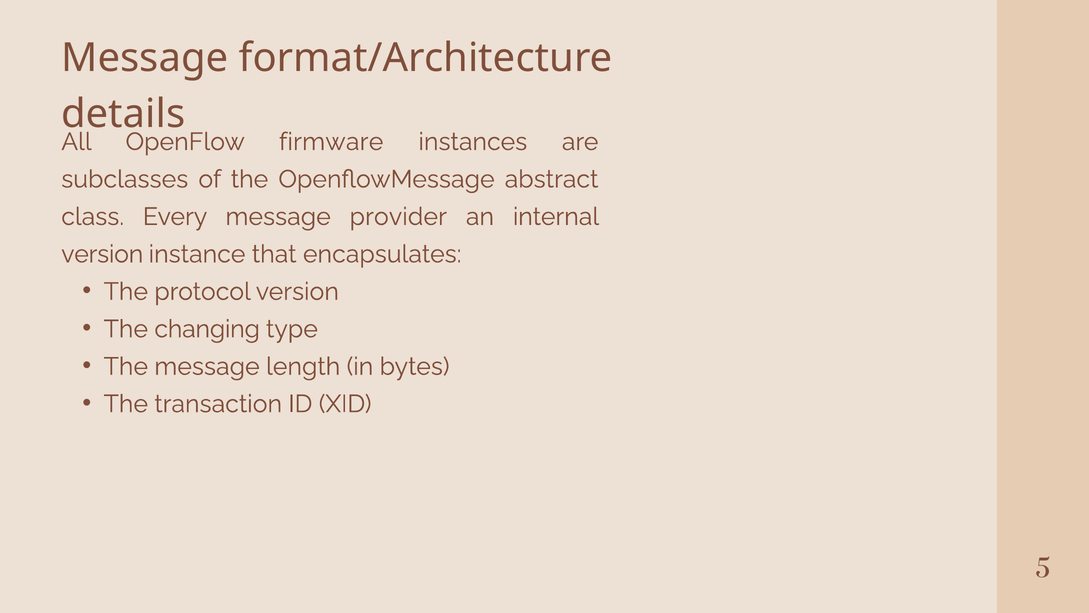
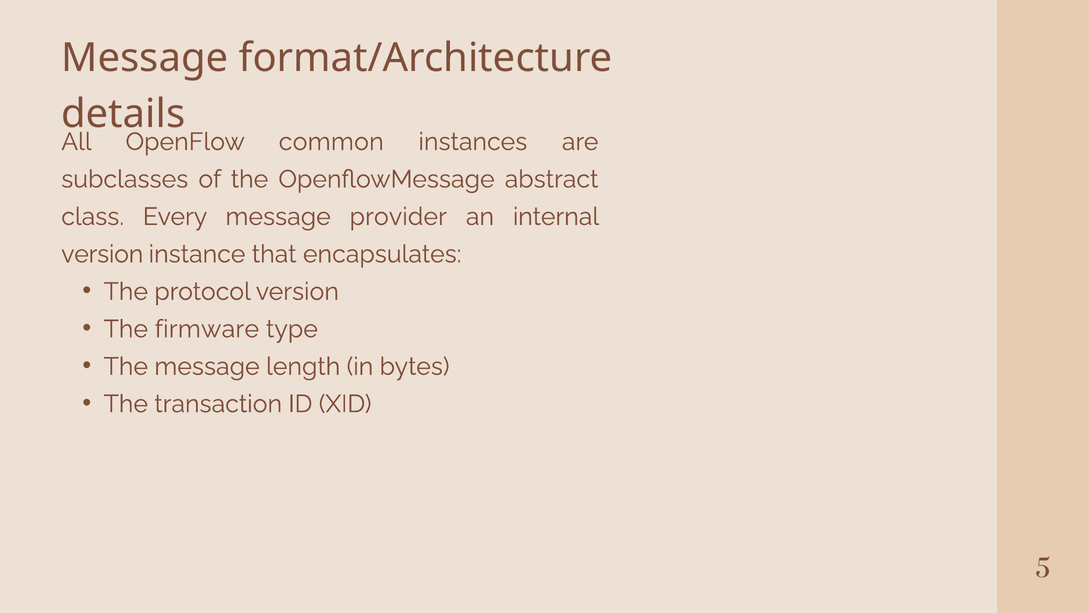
firmware: firmware -> common (331, 142)
changing: changing -> firmware (207, 329)
